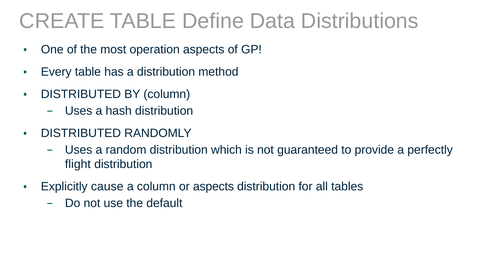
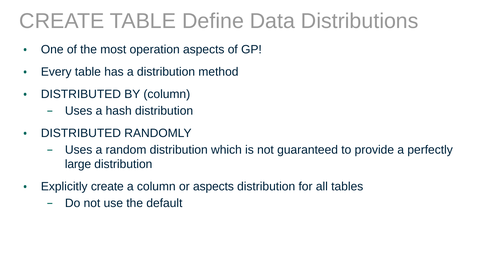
flight: flight -> large (78, 164)
Explicitly cause: cause -> create (107, 186)
